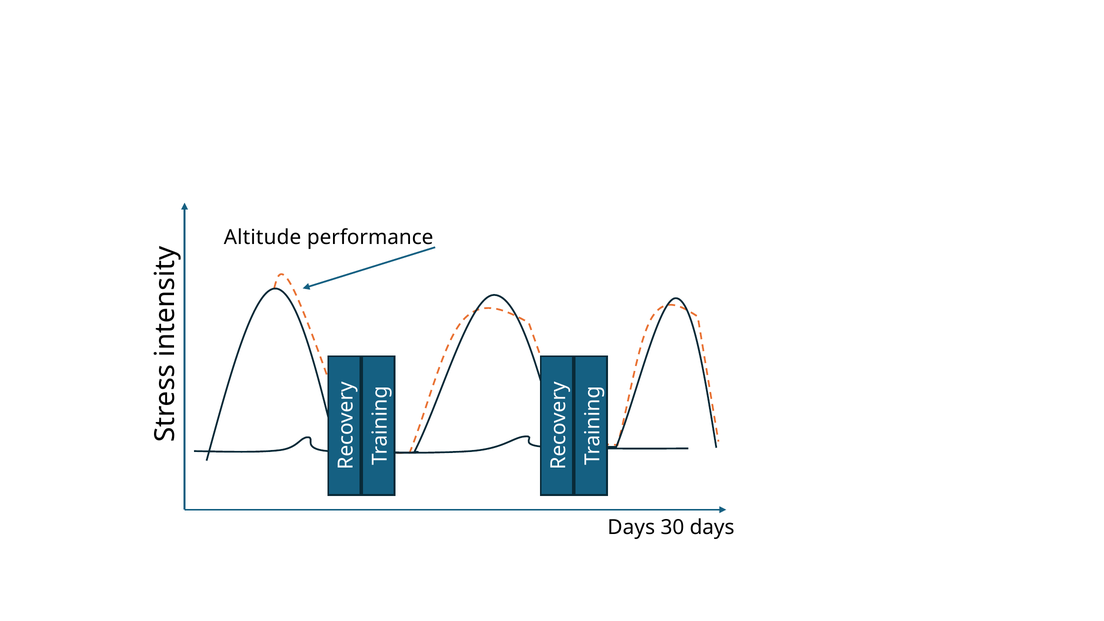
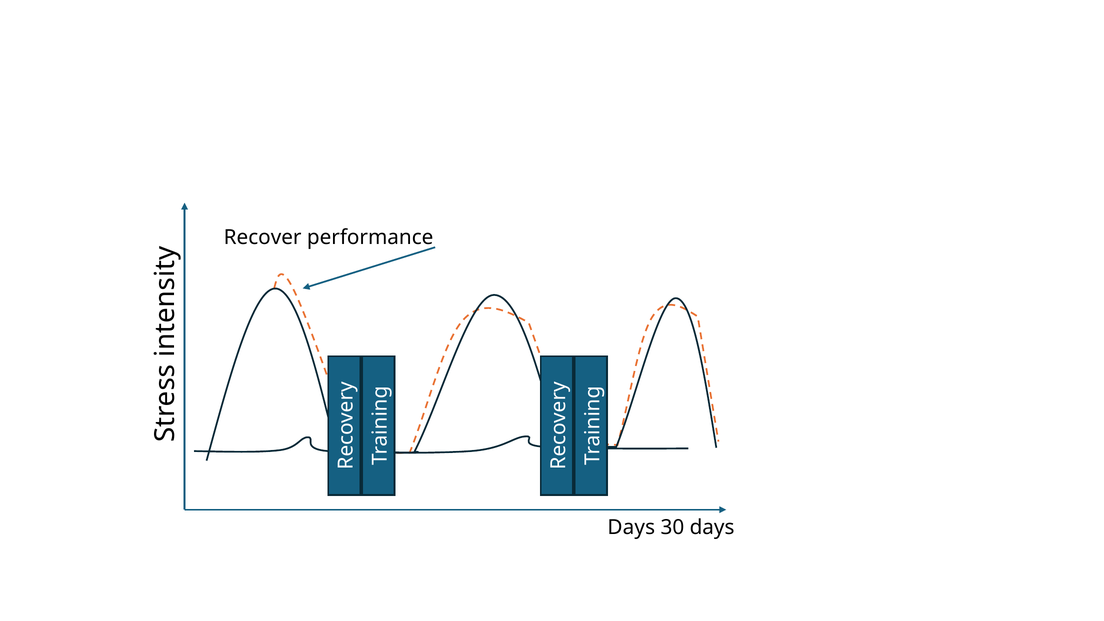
Altitude: Altitude -> Recover (263, 238)
